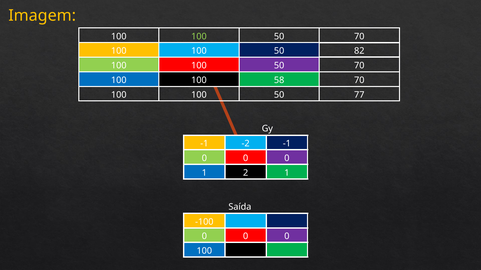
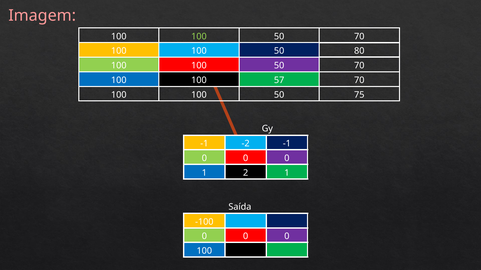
Imagem colour: yellow -> pink (42, 16)
82: 82 -> 80 (359, 51)
58: 58 -> 57 (279, 80)
77: 77 -> 75 (359, 95)
